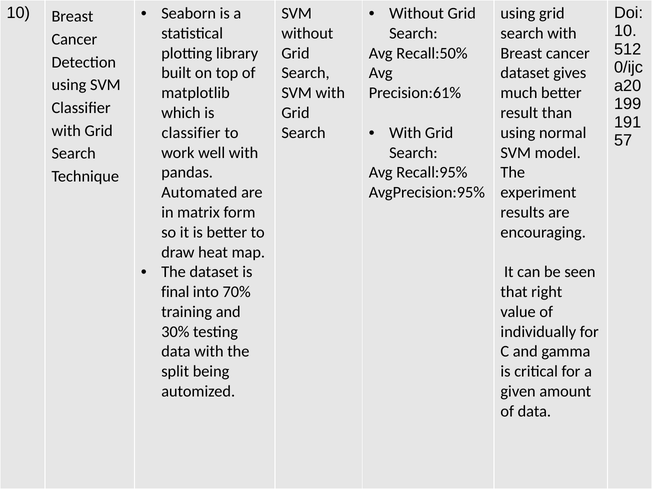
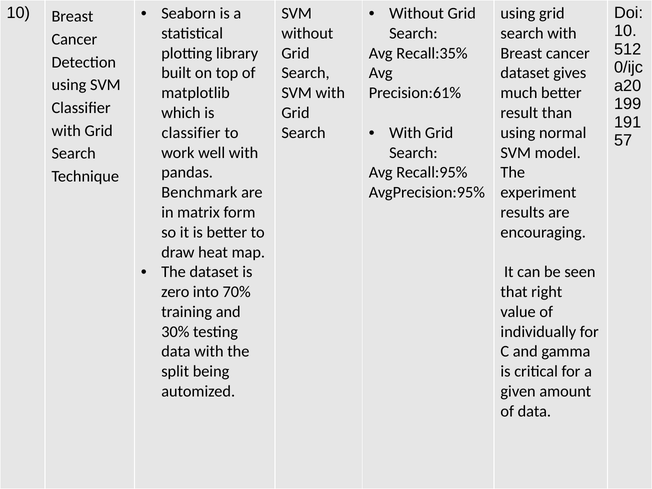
Recall:50%: Recall:50% -> Recall:35% (432, 53)
Automated: Automated -> Benchmark (199, 192)
final: final -> zero (175, 292)
